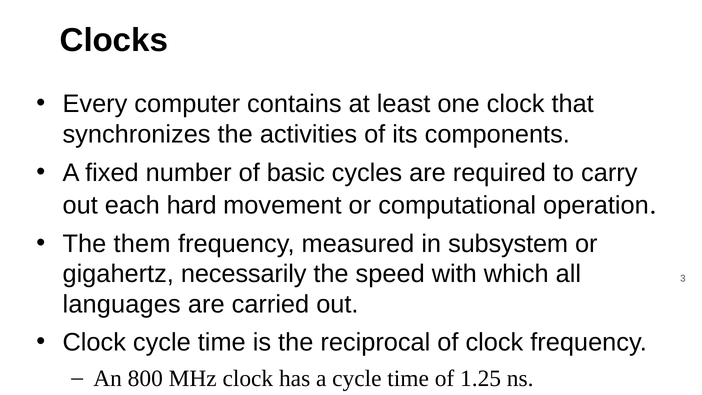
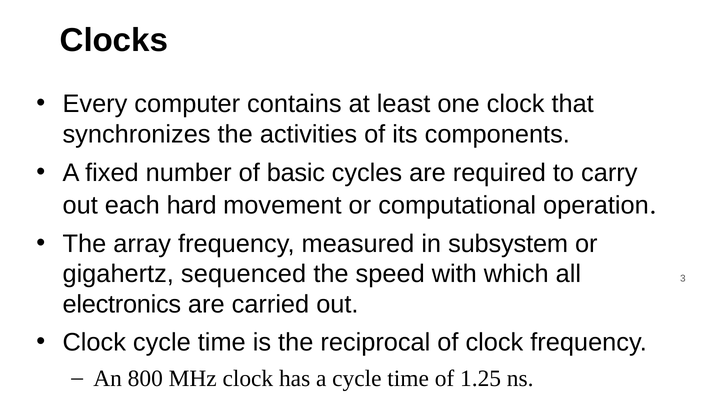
them: them -> array (142, 244)
necessarily: necessarily -> sequenced (244, 274)
languages: languages -> electronics (122, 304)
